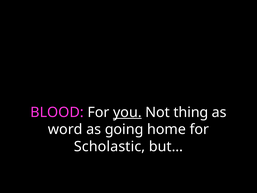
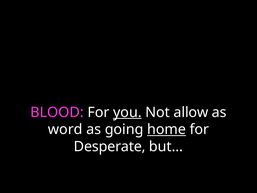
thing: thing -> allow (191, 112)
home underline: none -> present (167, 129)
Scholastic: Scholastic -> Desperate (110, 146)
